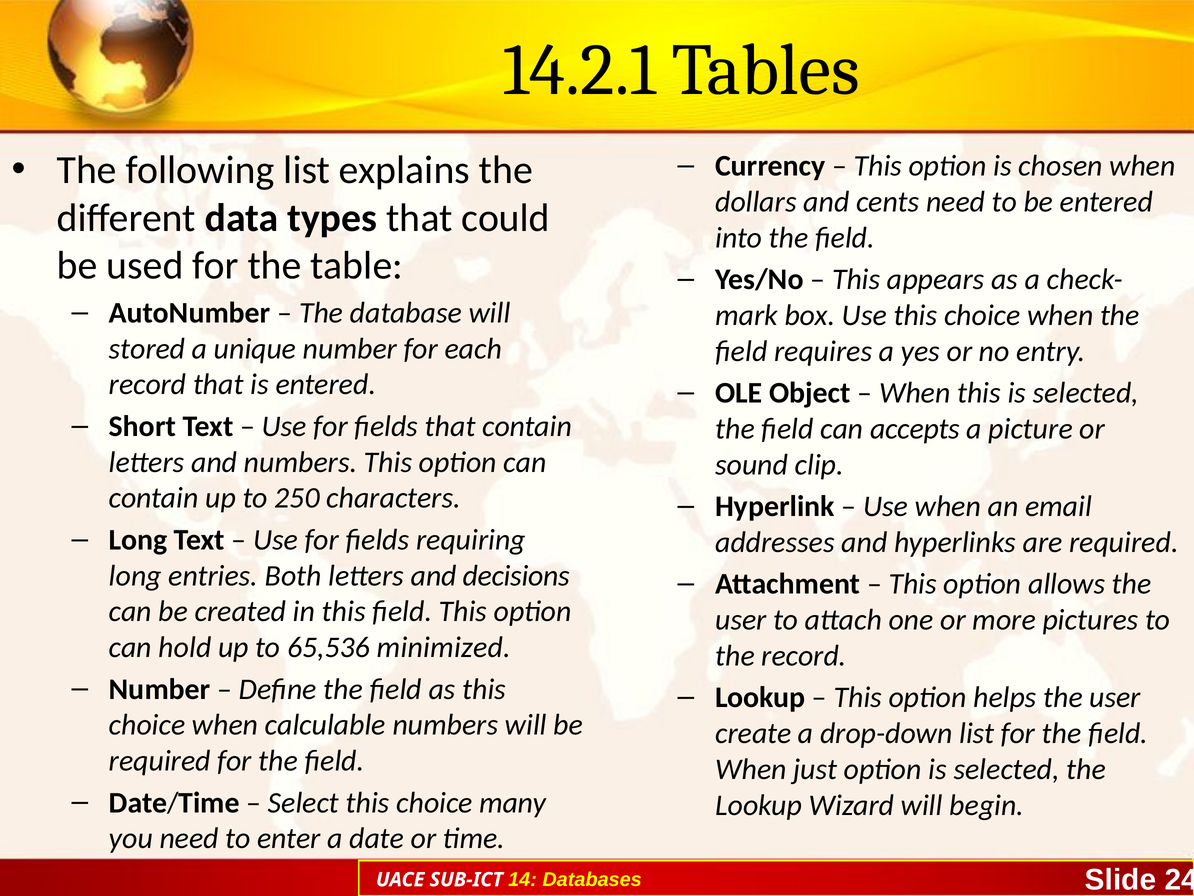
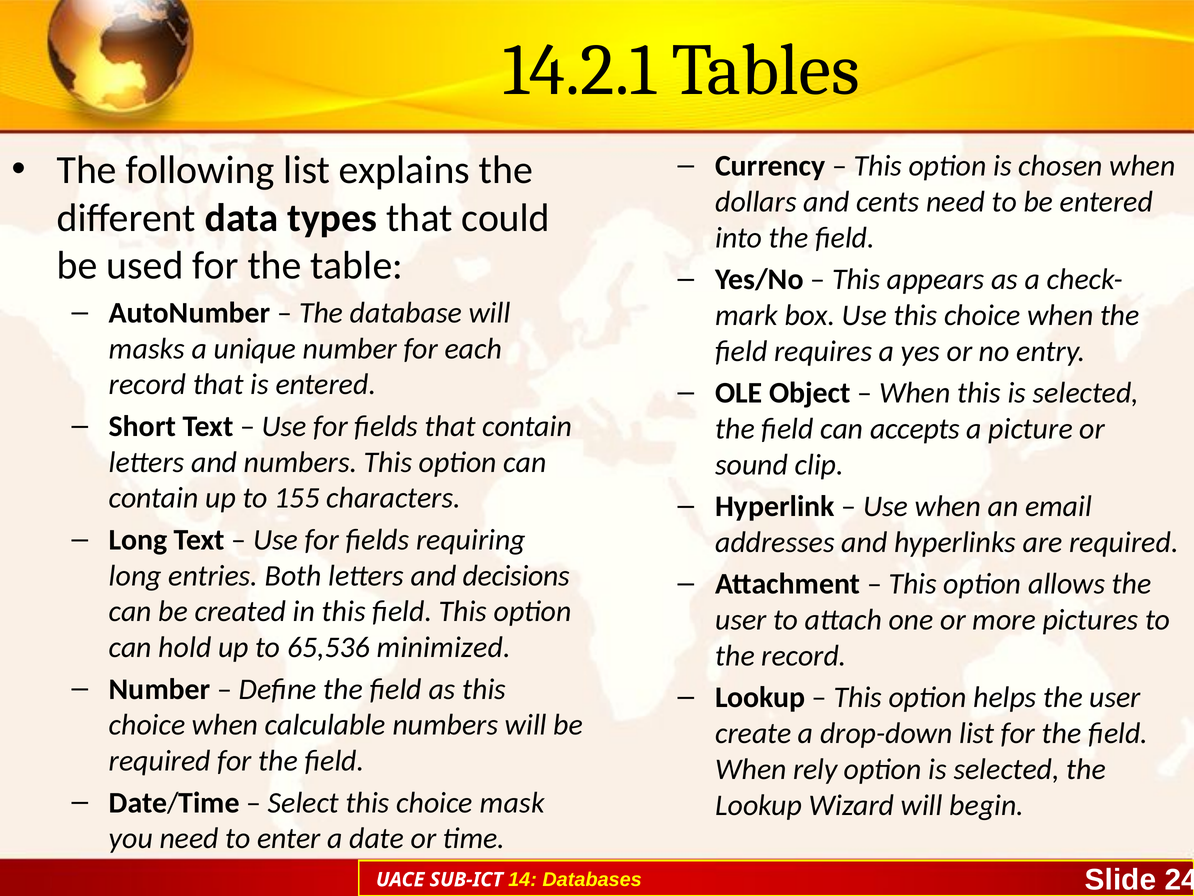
stored: stored -> masks (147, 348)
250: 250 -> 155 (297, 498)
just: just -> rely (815, 769)
many: many -> mask (512, 802)
